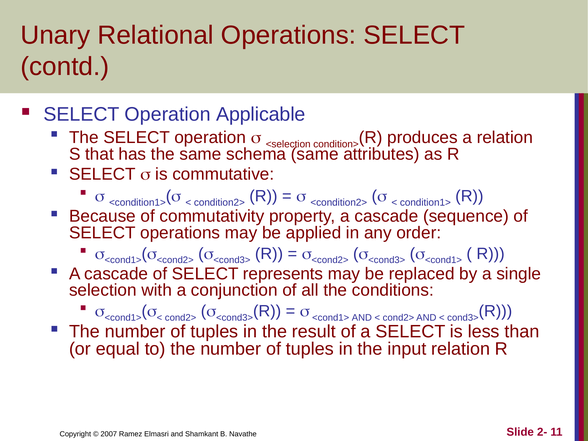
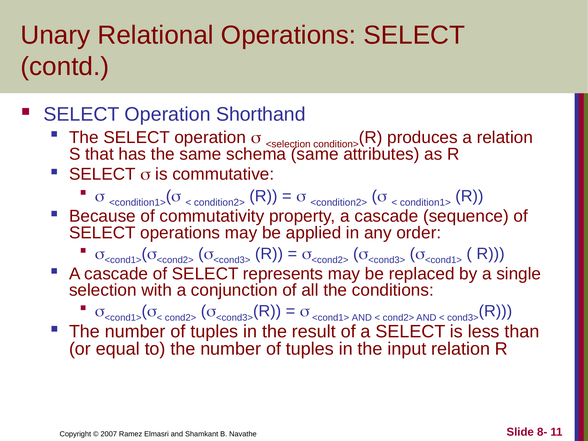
Applicable: Applicable -> Shorthand (261, 114)
2-: 2- -> 8- (542, 432)
